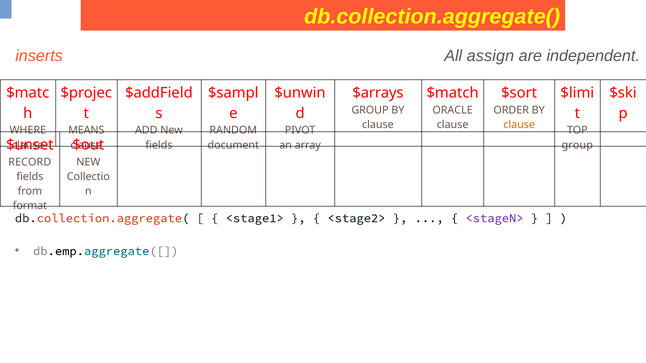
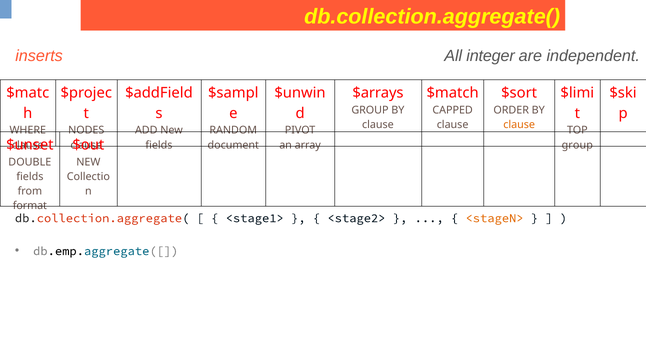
assign: assign -> integer (491, 56)
ORACLE: ORACLE -> CAPPED (453, 110)
MEANS: MEANS -> NODES (86, 131)
RECORD: RECORD -> DOUBLE (30, 162)
<stageN> colour: purple -> orange (495, 218)
